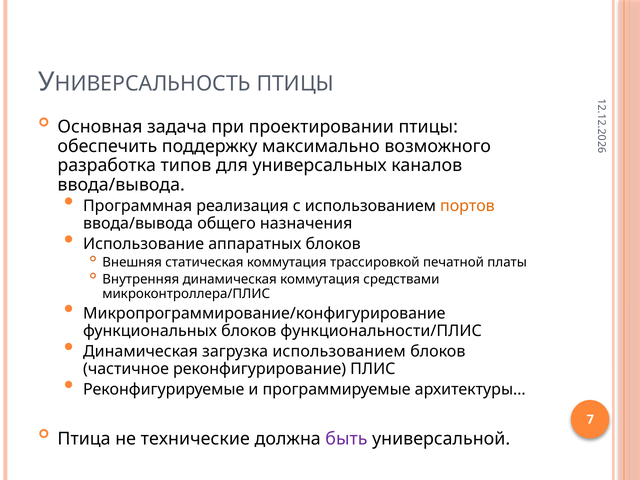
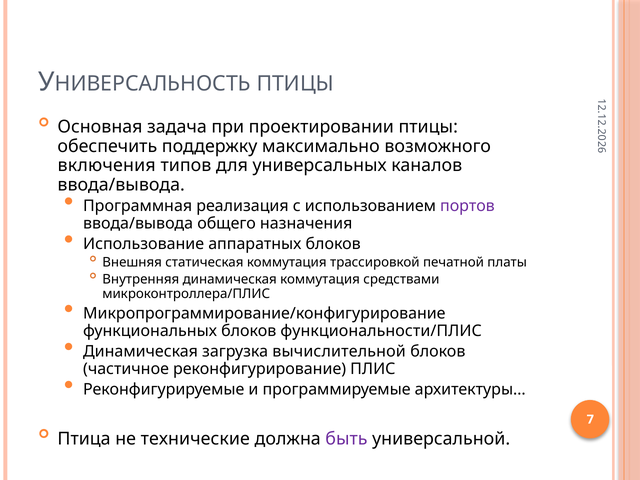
разработка: разработка -> включения (107, 165)
портов colour: orange -> purple (467, 206)
загрузка использованием: использованием -> вычислительной (339, 351)
